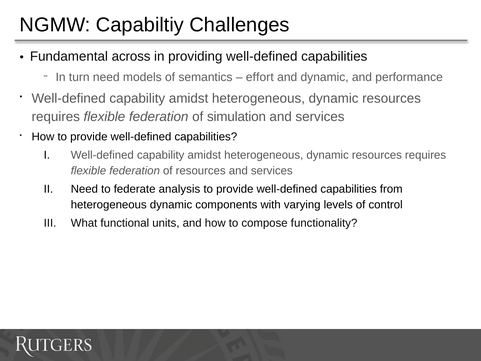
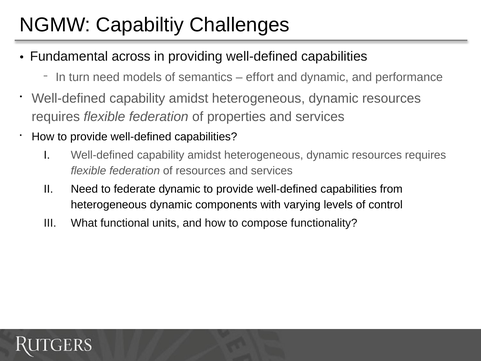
simulation: simulation -> properties (236, 117)
federate analysis: analysis -> dynamic (180, 189)
